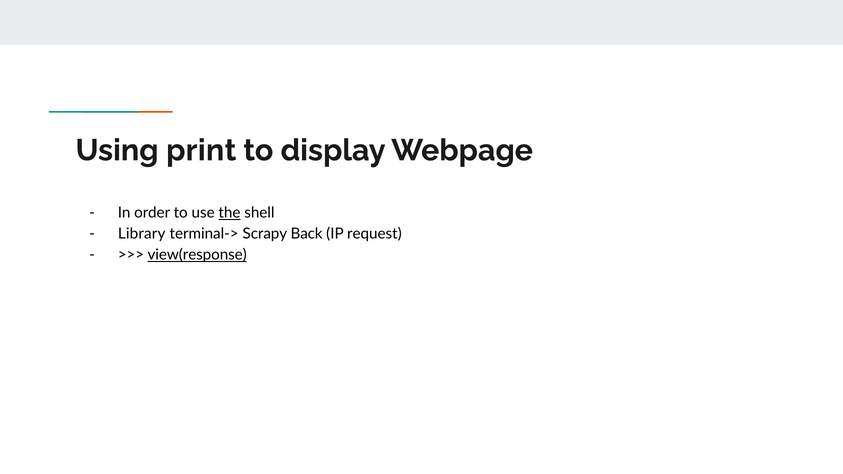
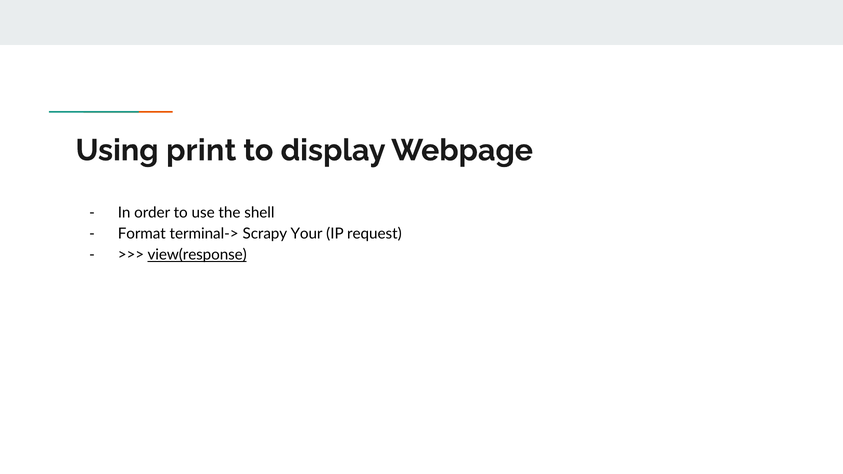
the underline: present -> none (229, 213)
Library: Library -> Format (142, 234)
Back: Back -> Your (307, 234)
